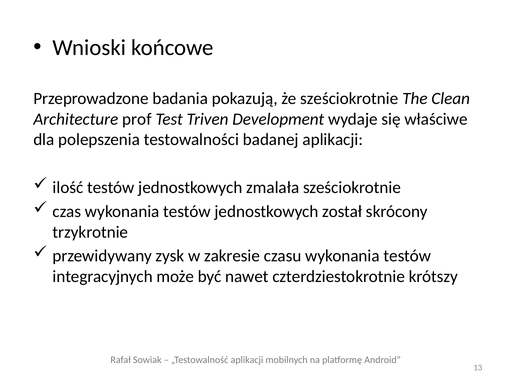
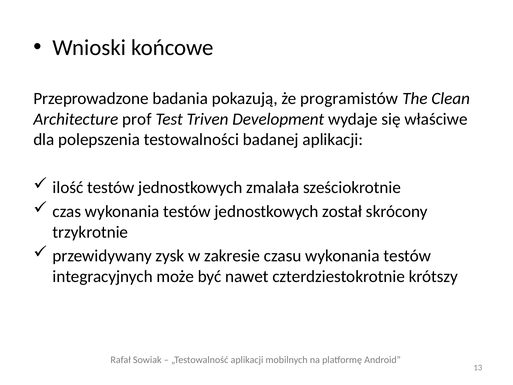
że sześciokrotnie: sześciokrotnie -> programistów (349, 99)
